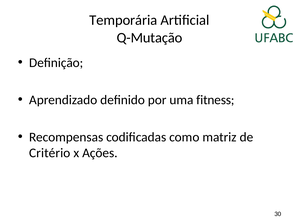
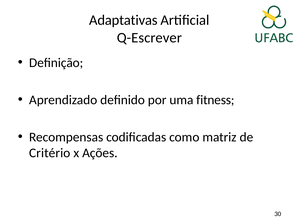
Temporária: Temporária -> Adaptativas (123, 20)
Q-Mutação: Q-Mutação -> Q-Escrever (149, 38)
